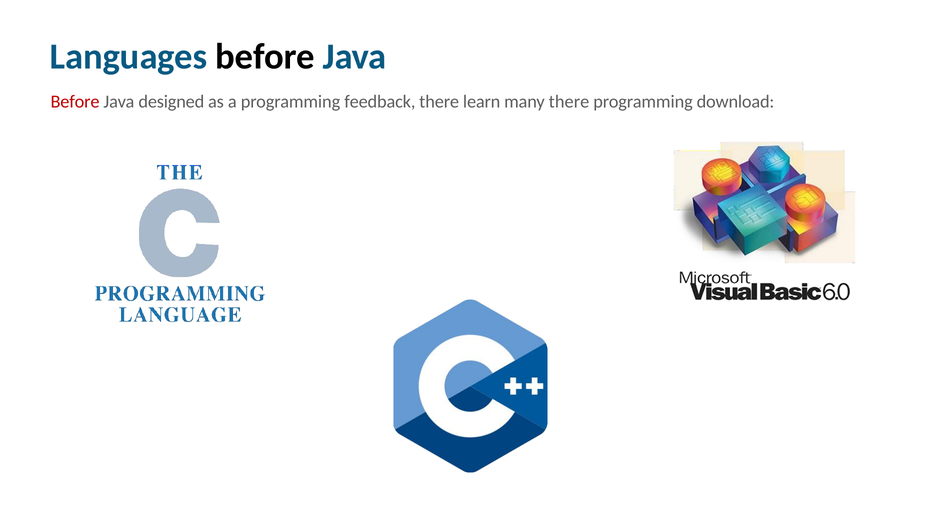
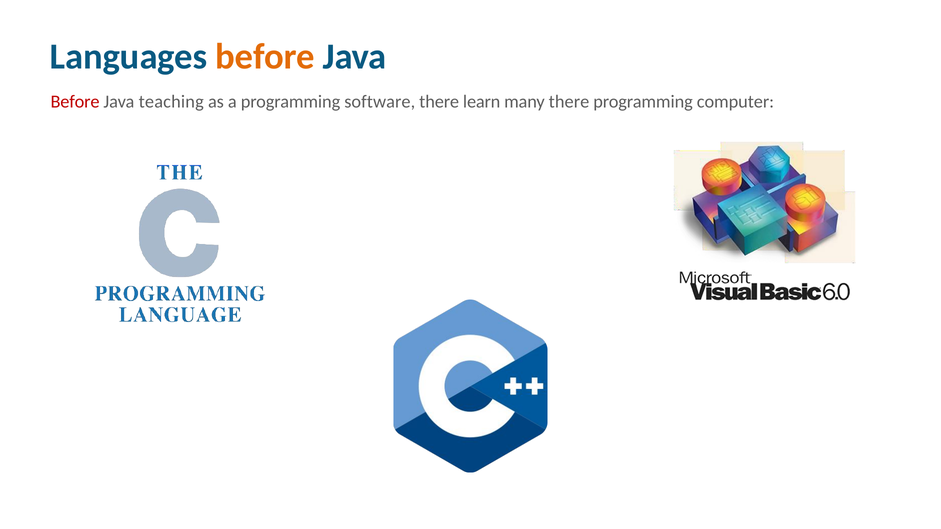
before colour: black -> orange (265, 57)
designed: designed -> teaching (171, 102)
feedback: feedback -> software (380, 102)
download: download -> computer (735, 102)
